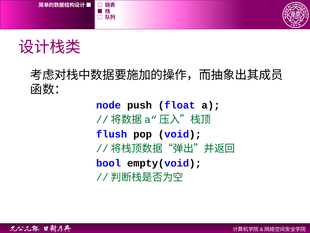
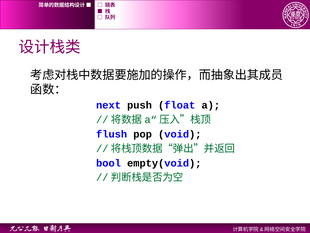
node: node -> next (109, 105)
